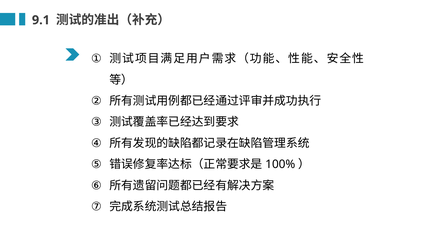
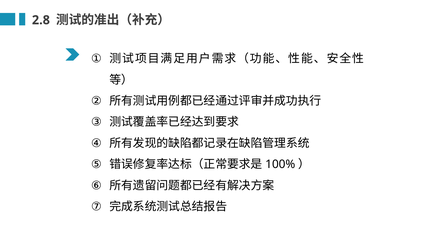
9.1: 9.1 -> 2.8 (41, 20)
